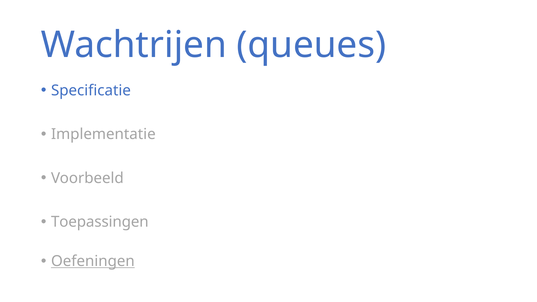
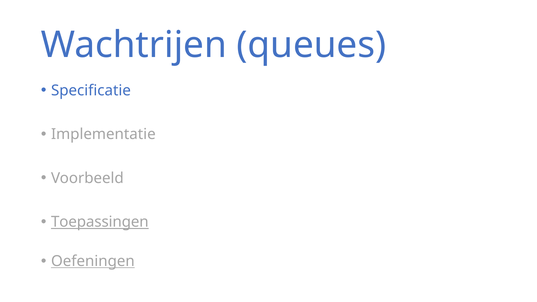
Toepassingen underline: none -> present (100, 222)
